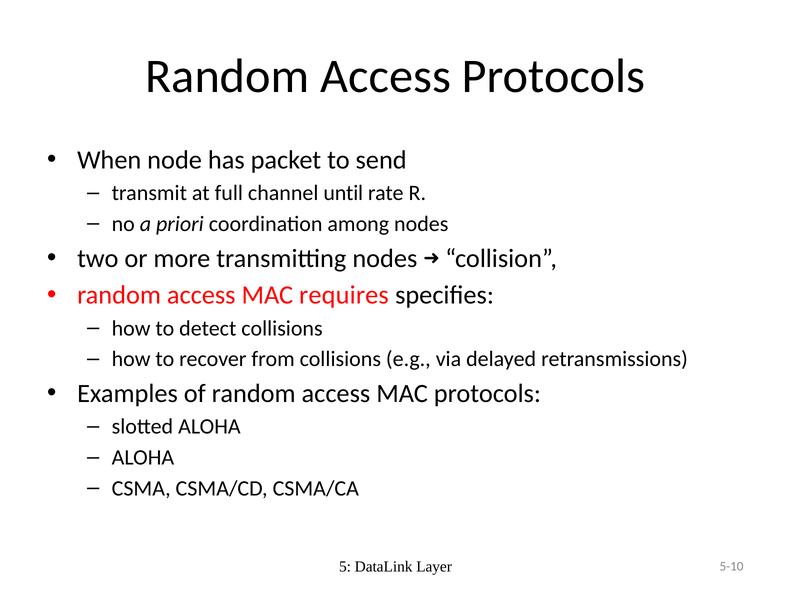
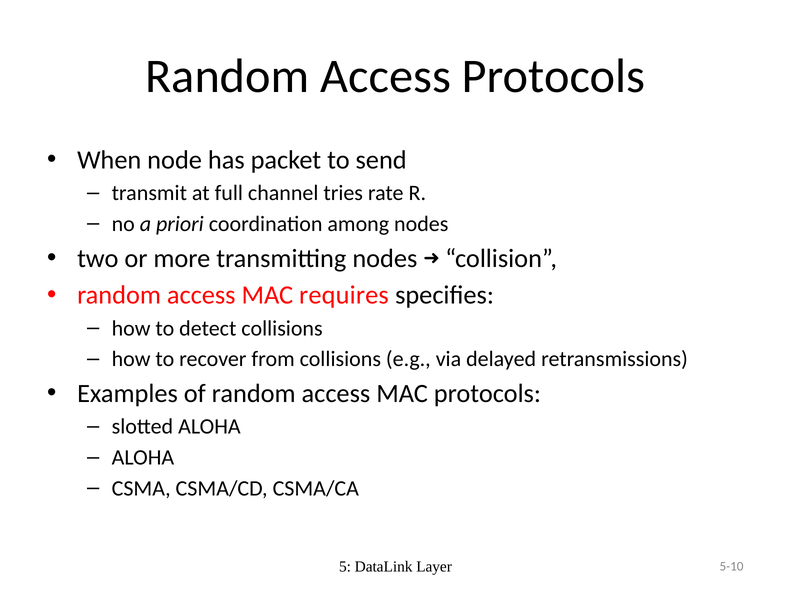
until: until -> tries (343, 193)
